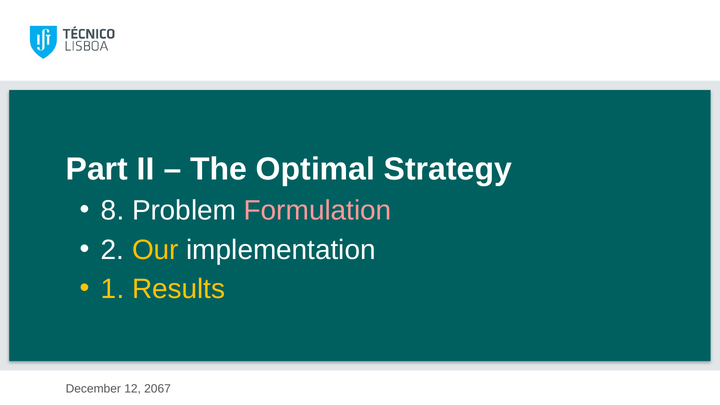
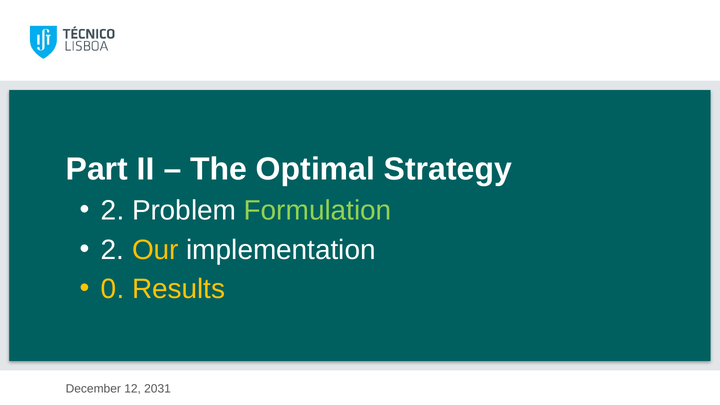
8: 8 -> 2 (113, 211)
Formulation colour: pink -> light green (318, 211)
1: 1 -> 0 (113, 289)
2067: 2067 -> 2031 (158, 389)
